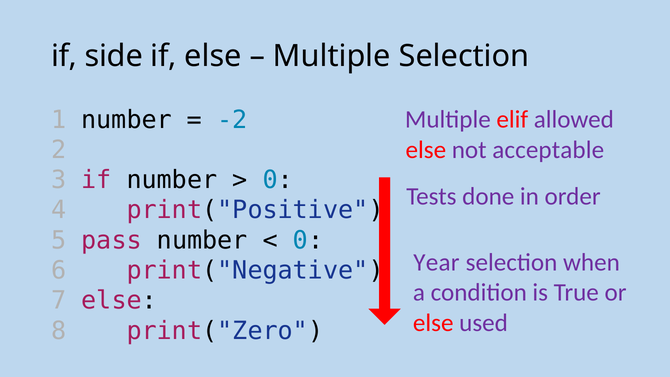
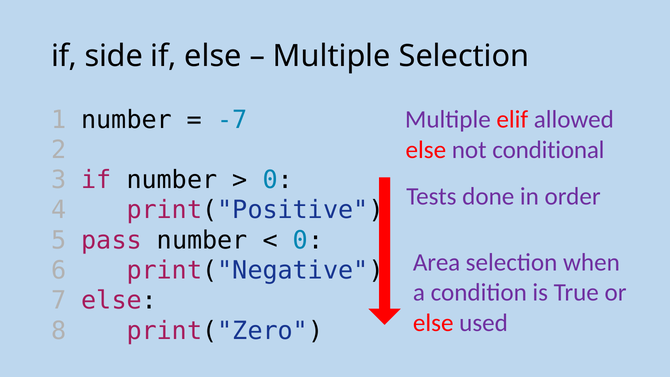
-2: -2 -> -7 (232, 120)
acceptable: acceptable -> conditional (548, 150)
Year: Year -> Area (437, 262)
